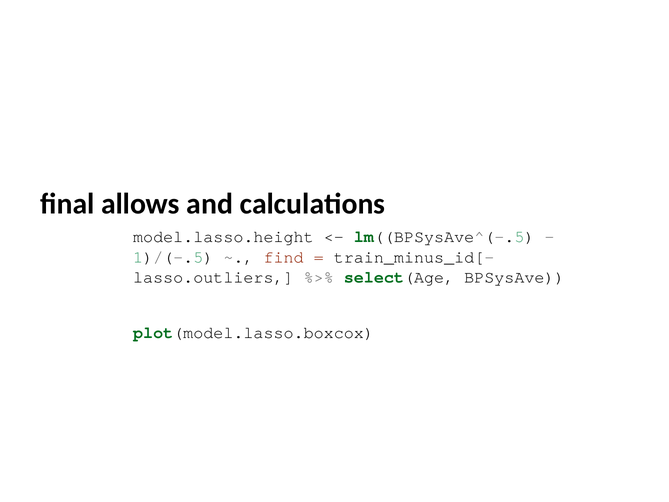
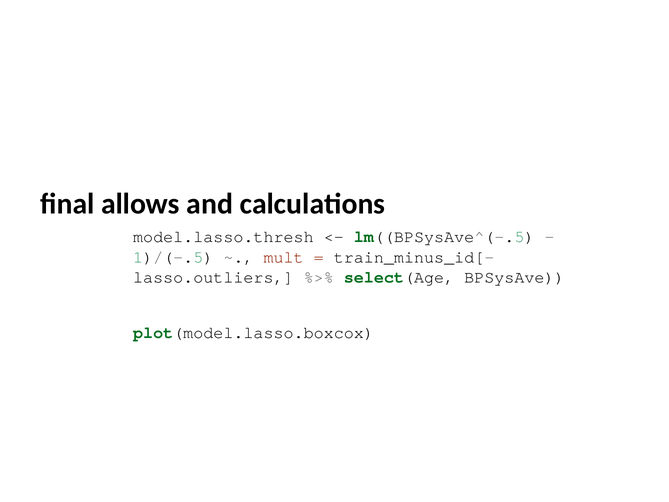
model.lasso.height: model.lasso.height -> model.lasso.thresh (223, 237)
find: find -> mult (284, 257)
